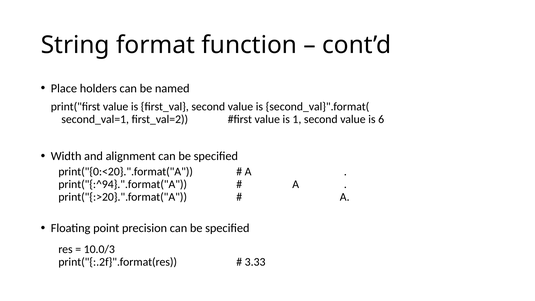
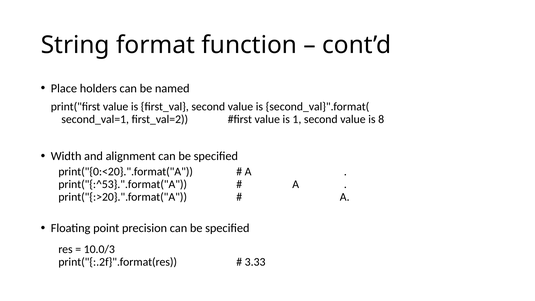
6: 6 -> 8 (381, 119)
print("{:^94}.".format("A: print("{:^94}.".format("A -> print("{:^53}.".format("A (123, 184)
